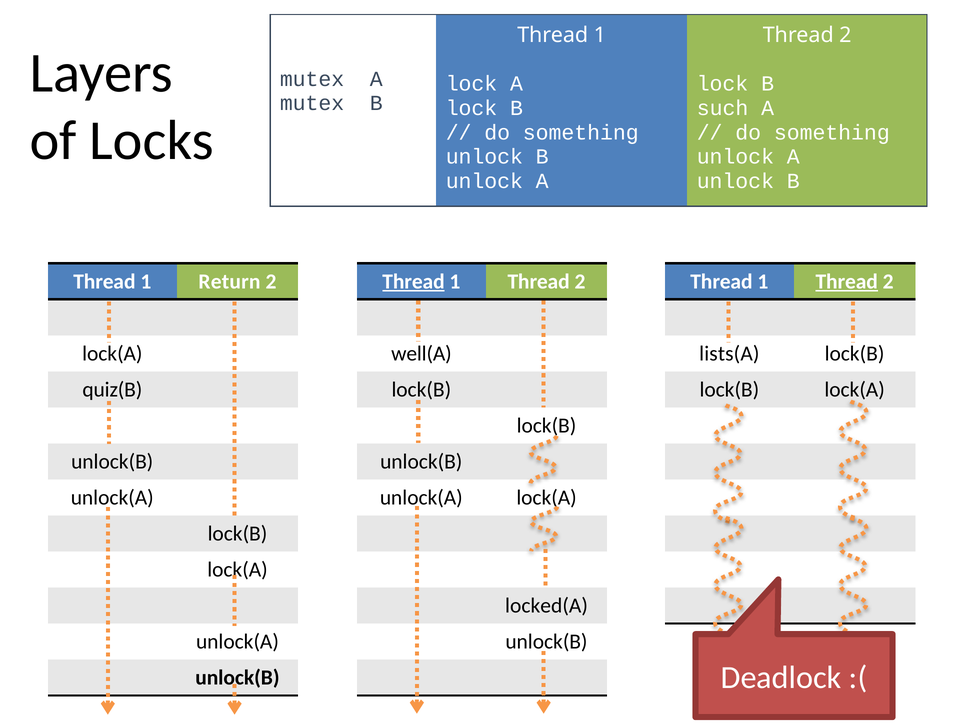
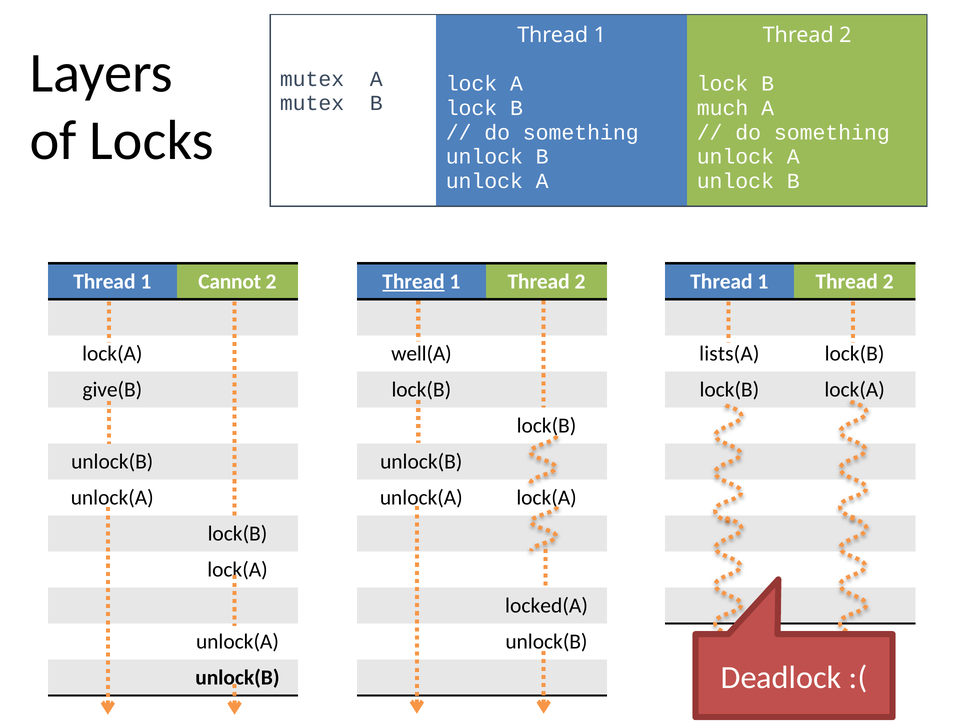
such: such -> much (723, 108)
Return: Return -> Cannot (230, 282)
Thread underline: present -> none (847, 282)
quiz(B: quiz(B -> give(B (112, 390)
